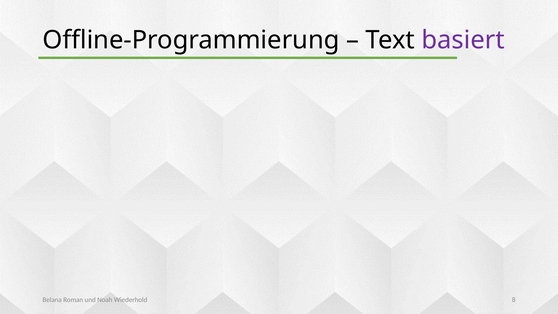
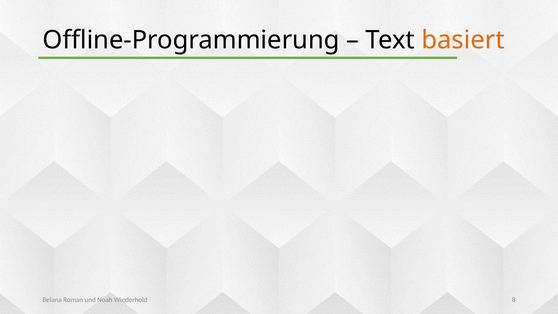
basiert colour: purple -> orange (463, 40)
